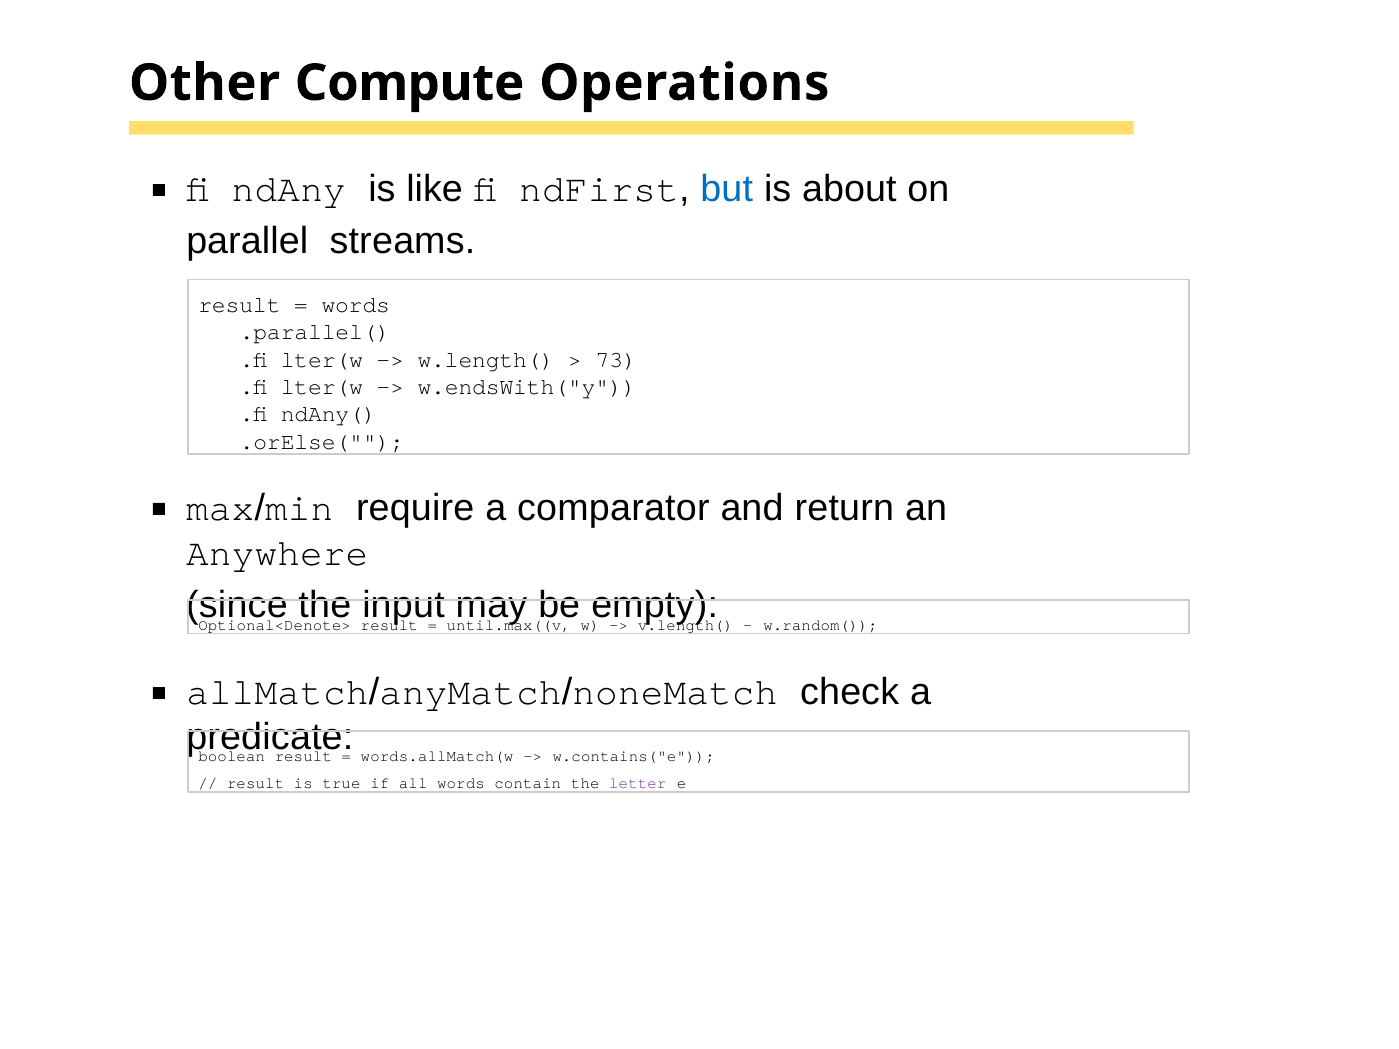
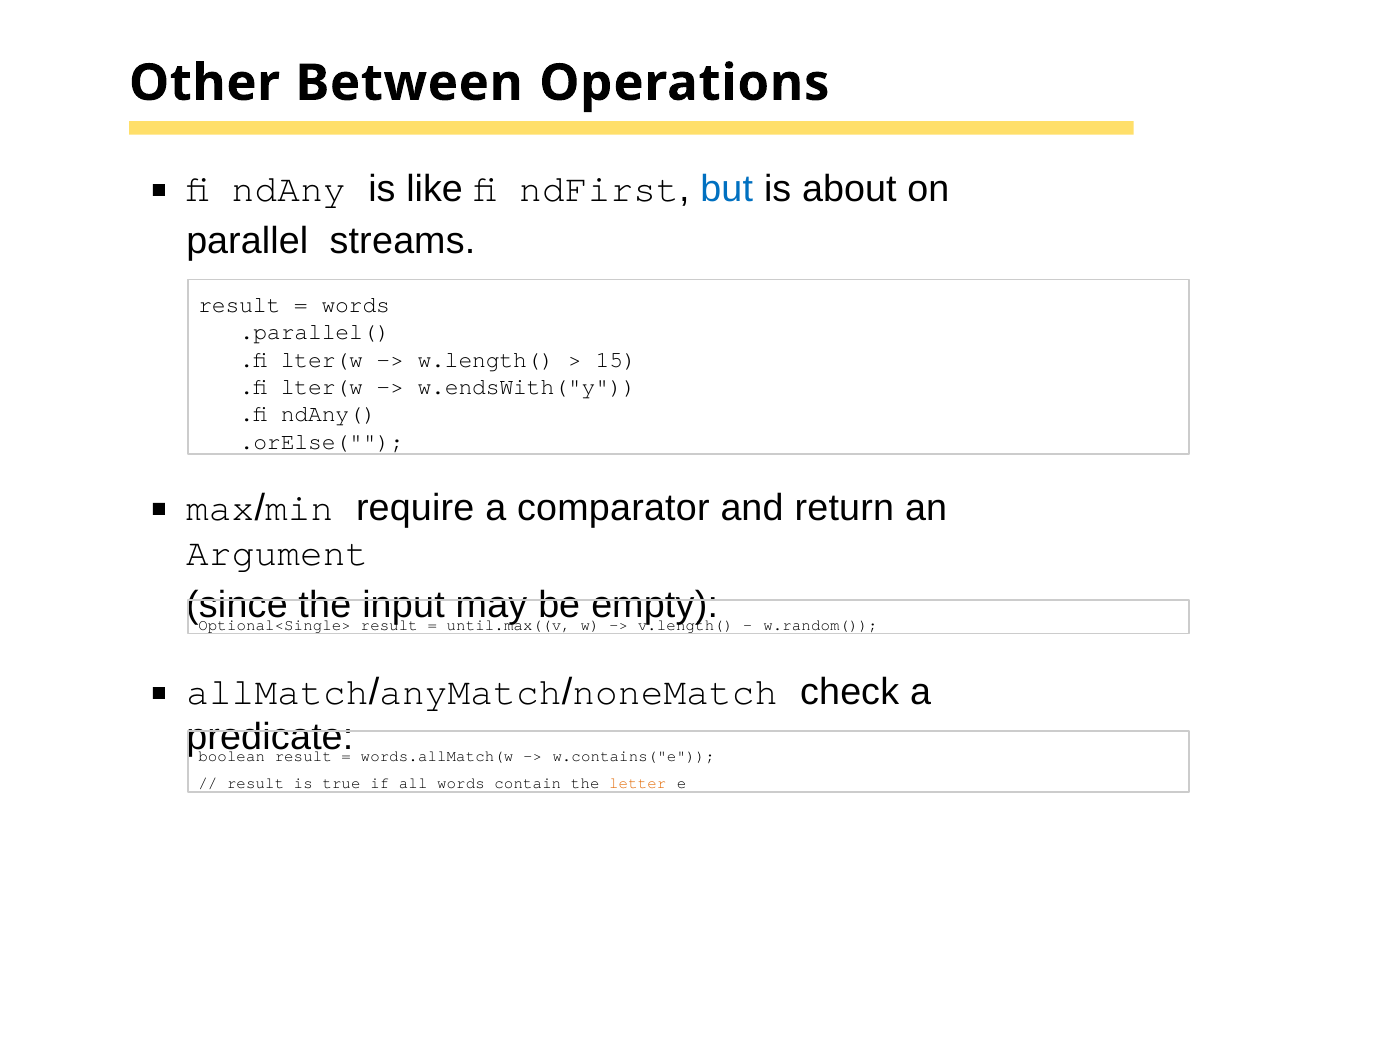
Compute: Compute -> Between (409, 83)
73: 73 -> 15 (616, 360)
Anywhere: Anywhere -> Argument (277, 553)
Optional<Denote>: Optional<Denote> -> Optional<Single> (275, 625)
letter colour: purple -> orange (638, 784)
